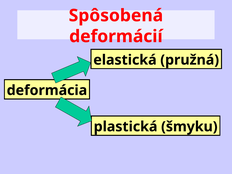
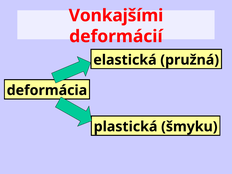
Spôsobená: Spôsobená -> Vonkajšími (116, 16)
